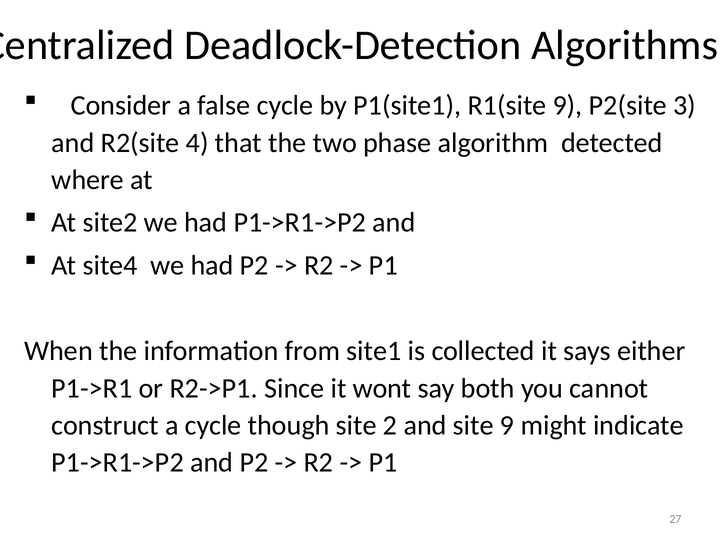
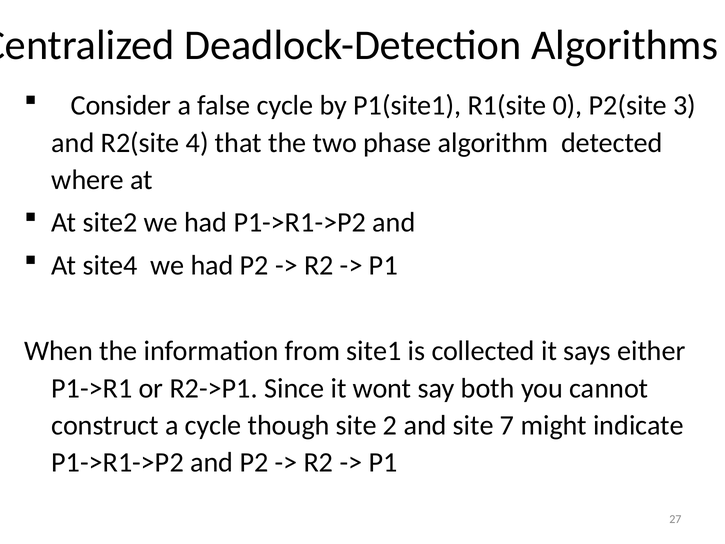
R1(site 9: 9 -> 0 (567, 105)
site 9: 9 -> 7 (507, 425)
